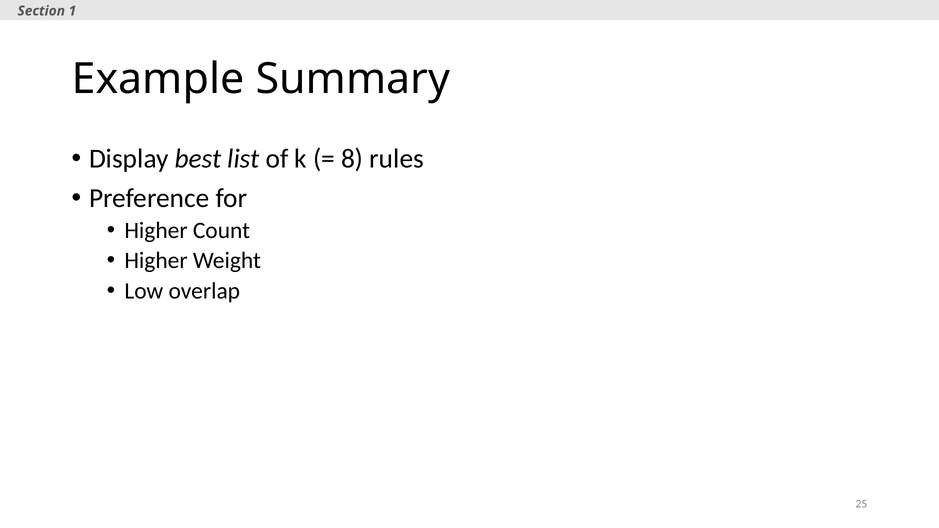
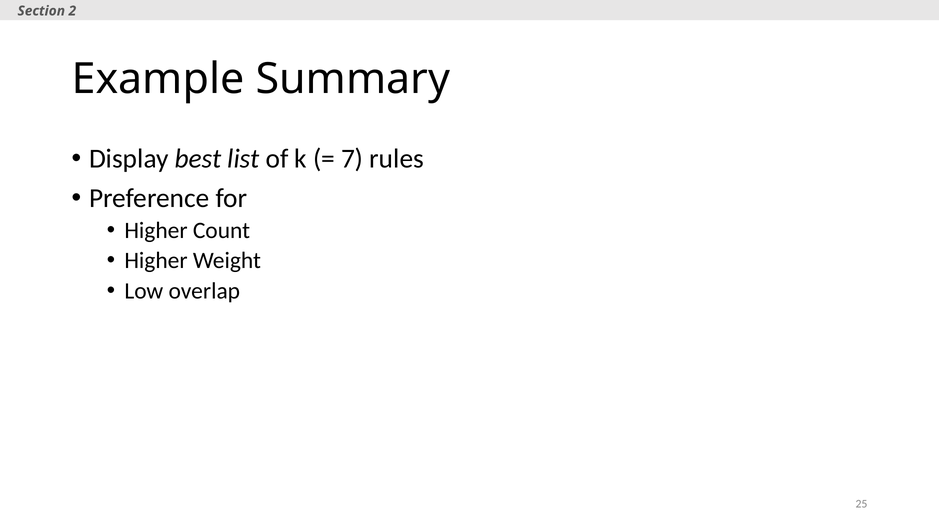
1: 1 -> 2 (72, 11)
8: 8 -> 7 (352, 159)
